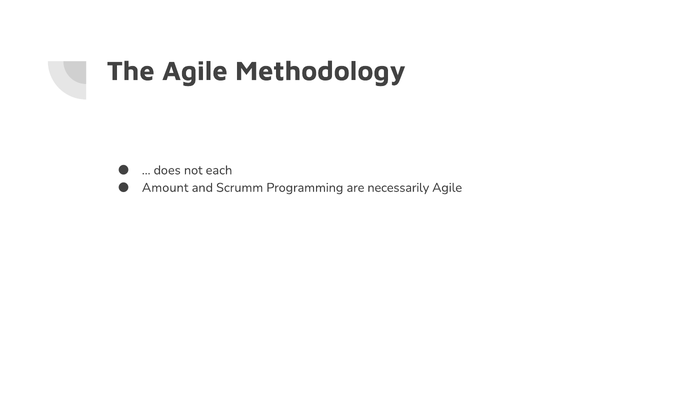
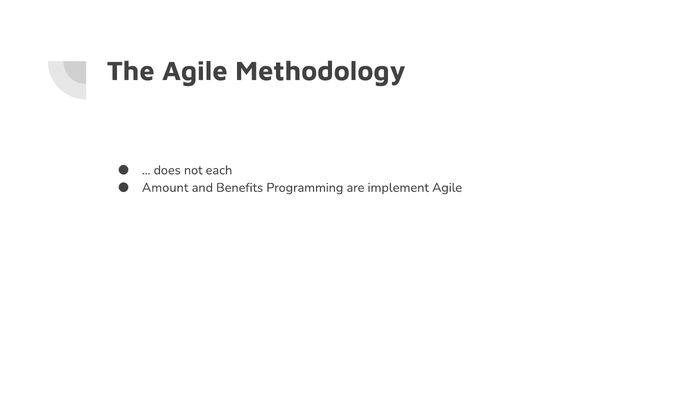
Scrumm: Scrumm -> Benefits (240, 188)
necessarily: necessarily -> implement (398, 188)
